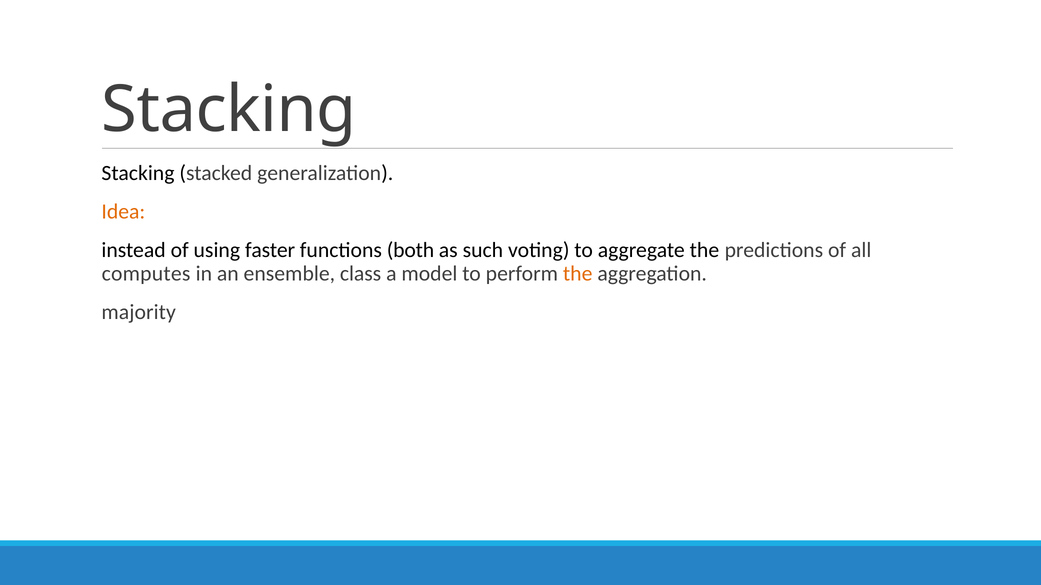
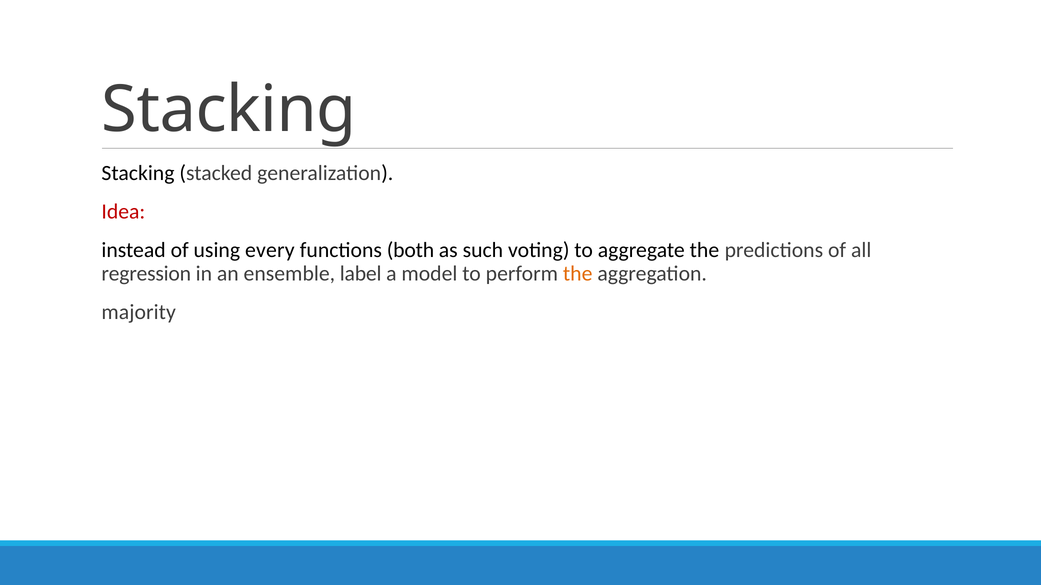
Idea colour: orange -> red (123, 212)
faster: faster -> every (270, 250)
computes: computes -> regression (146, 274)
class: class -> label (361, 274)
